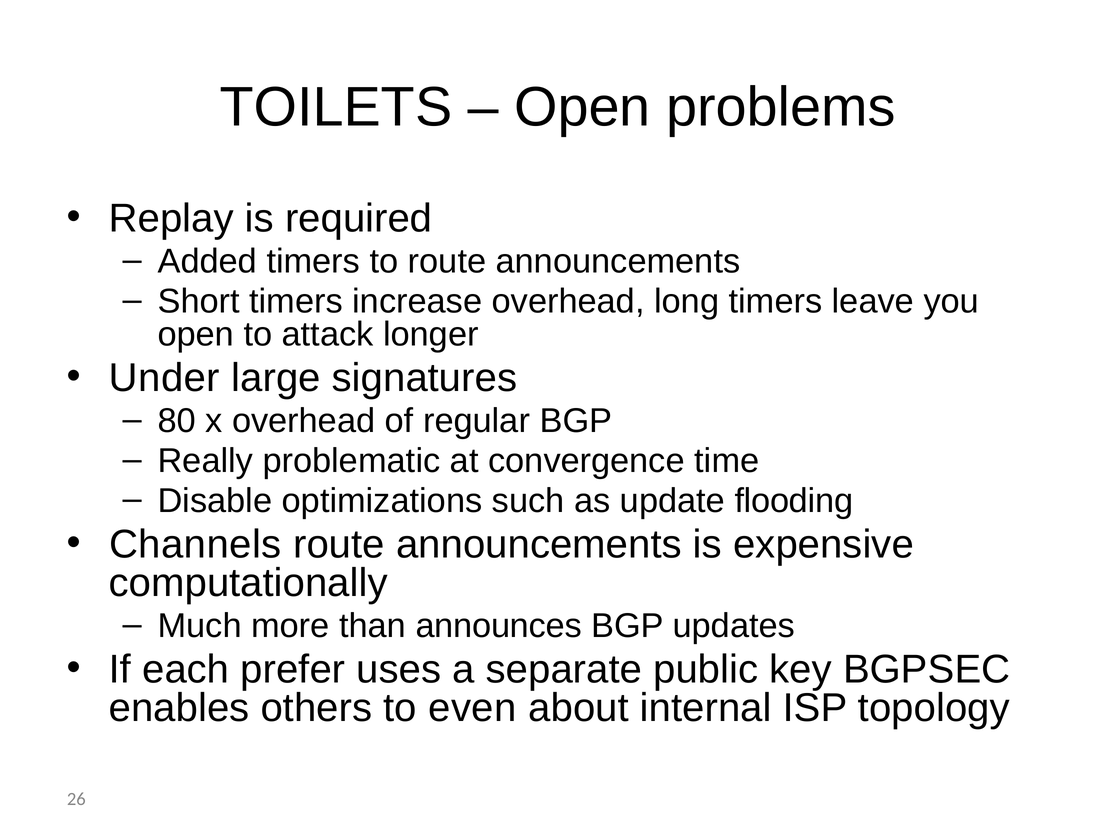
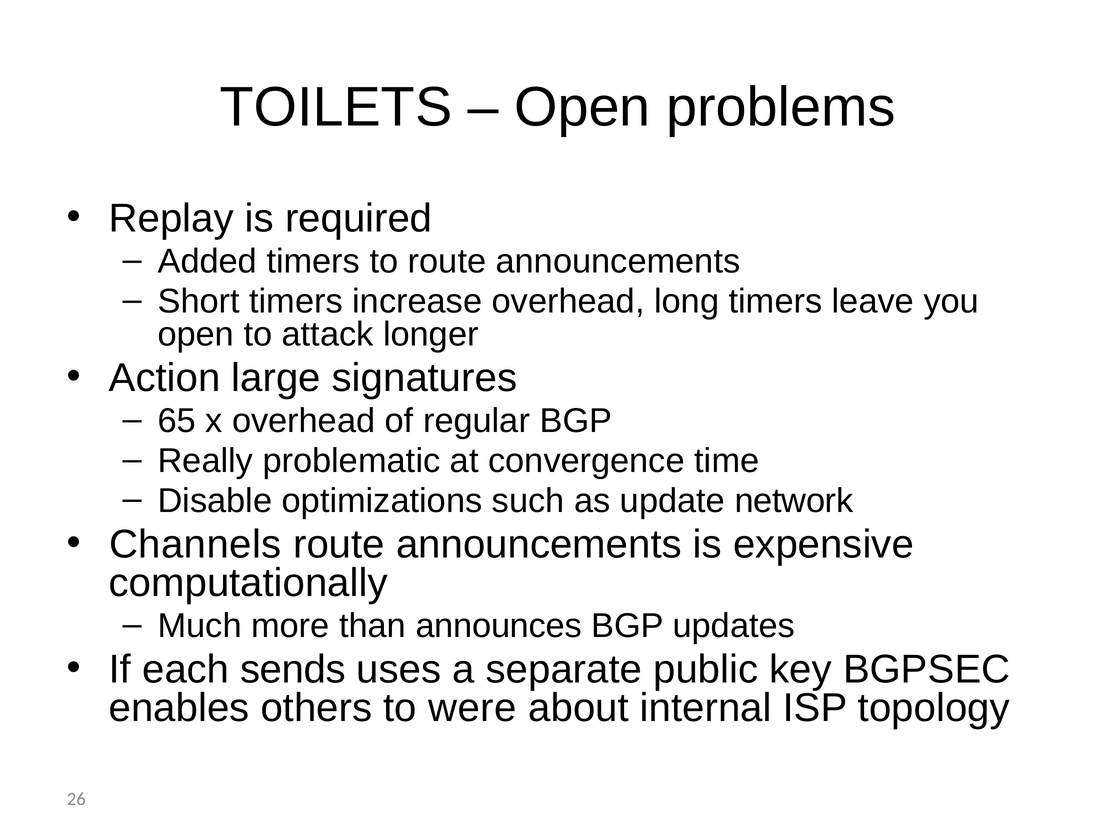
Under: Under -> Action (165, 378)
80: 80 -> 65 (177, 421)
flooding: flooding -> network (794, 501)
prefer: prefer -> sends (293, 670)
even: even -> were (472, 708)
